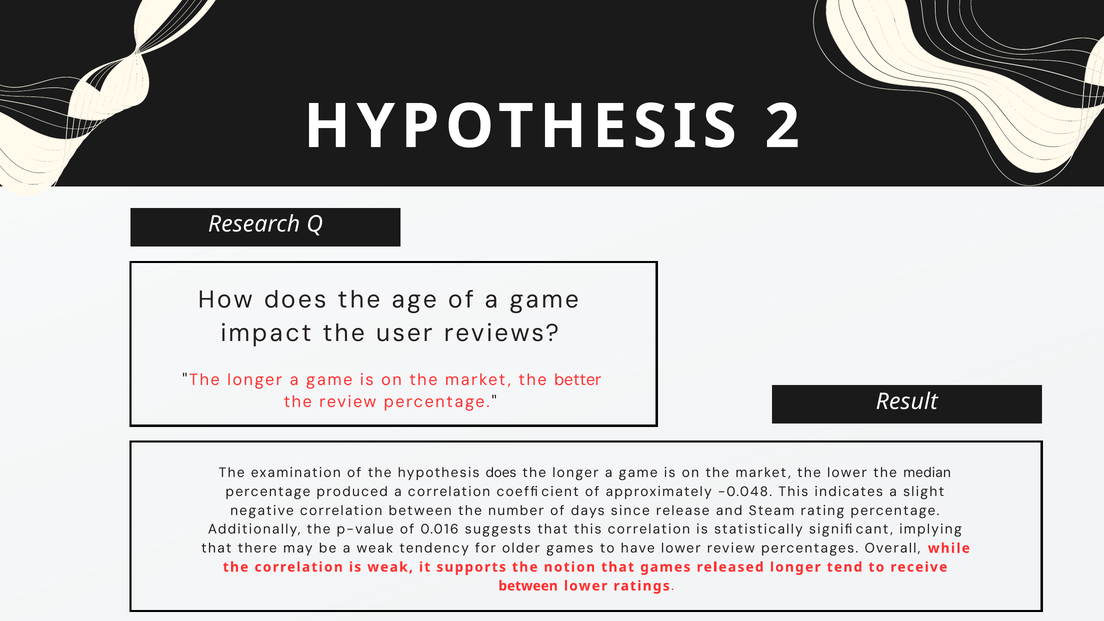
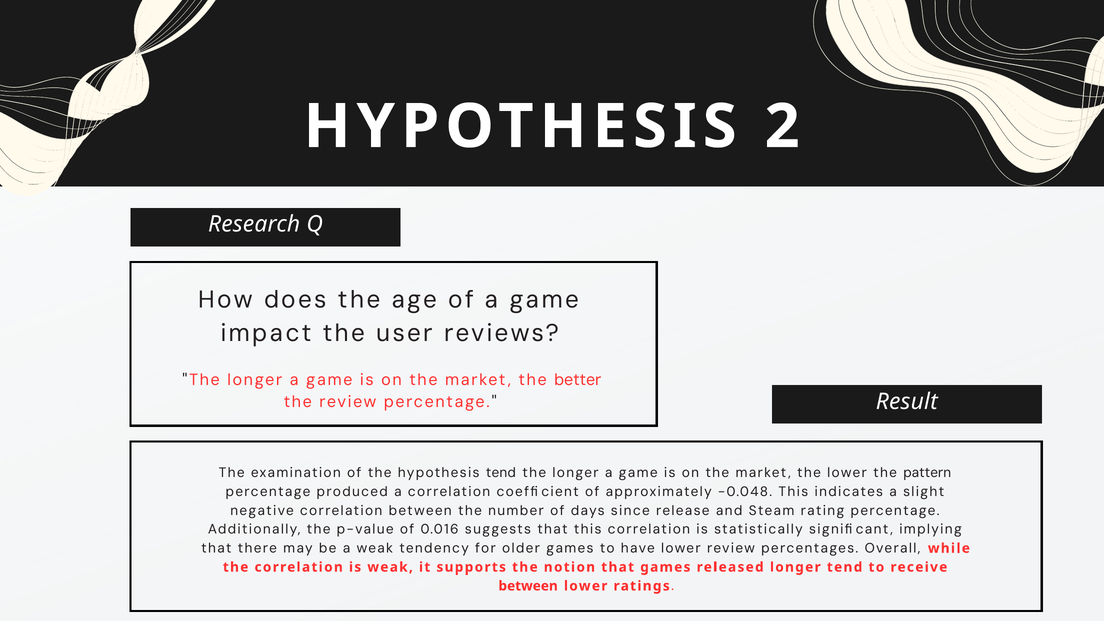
hypothesis does: does -> tend (501, 473)
median: median -> pattern (927, 473)
